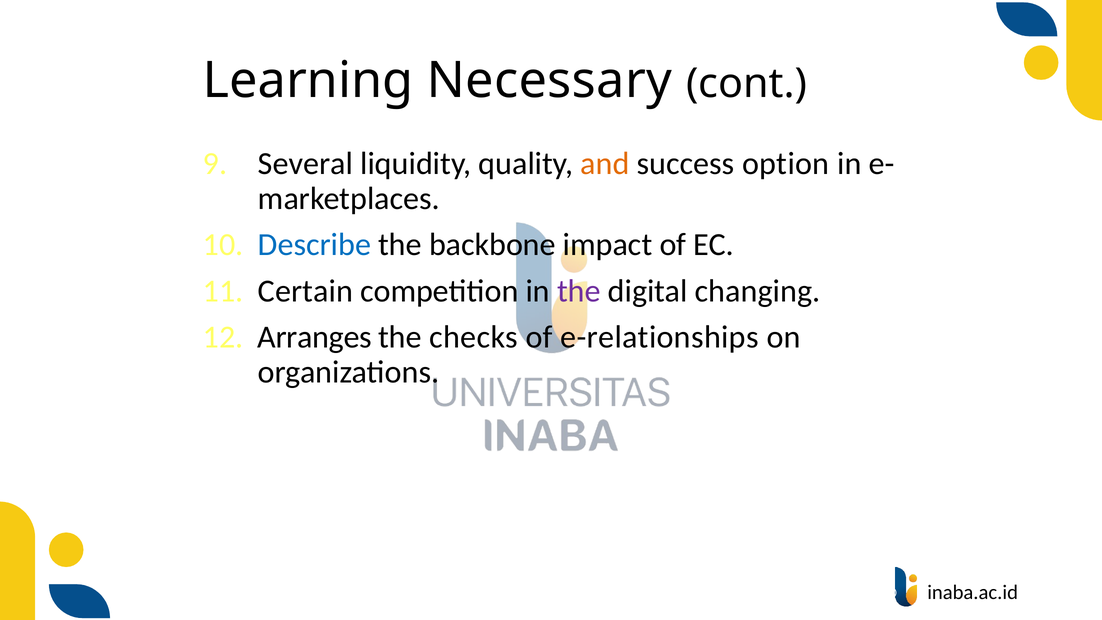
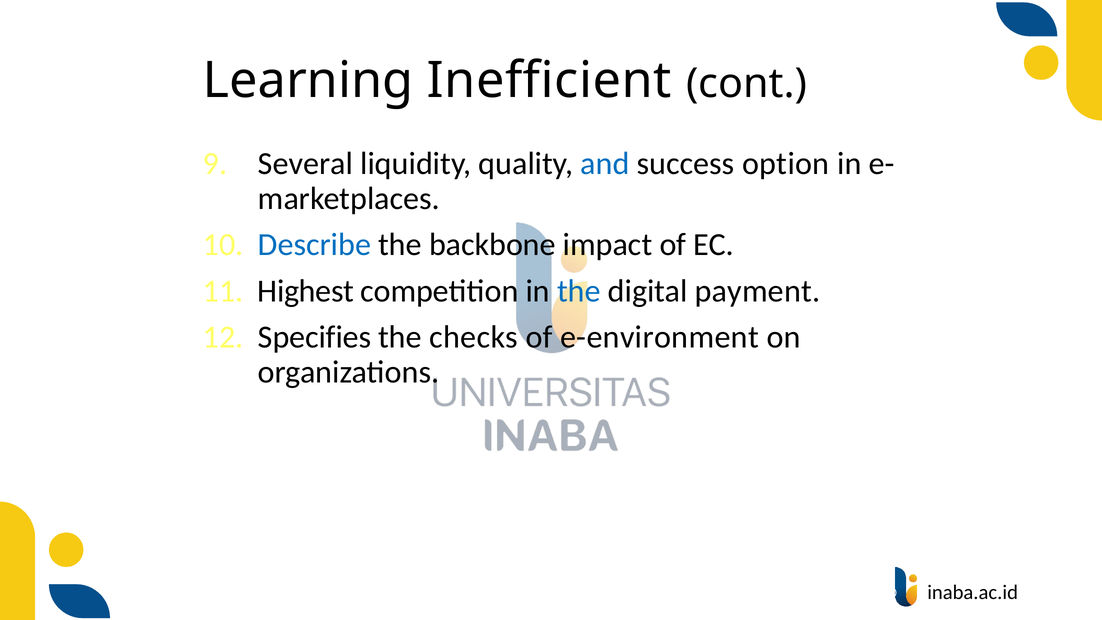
Necessary: Necessary -> Inefficient (549, 80)
and colour: orange -> blue (605, 164)
Certain: Certain -> Highest (306, 291)
the colour: purple -> blue (579, 291)
changing: changing -> payment (757, 291)
Arranges: Arranges -> Specifies (315, 337)
e-relationships: e-relationships -> e-environment (659, 337)
